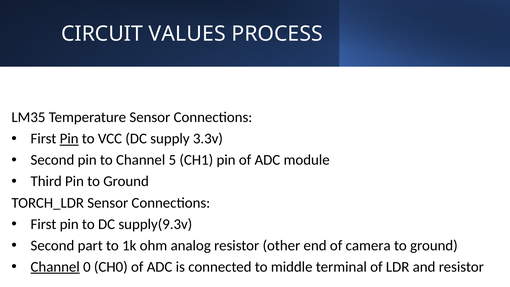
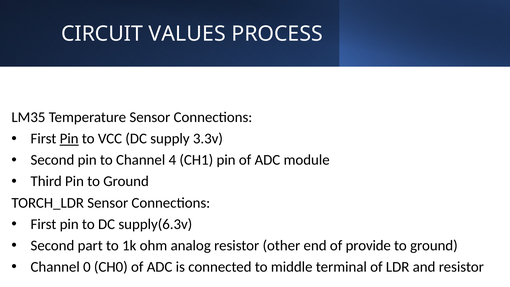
5: 5 -> 4 (172, 160)
supply(9.3v: supply(9.3v -> supply(6.3v (155, 224)
camera: camera -> provide (368, 245)
Channel underline: present -> none (55, 267)
